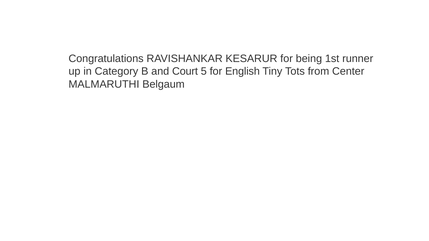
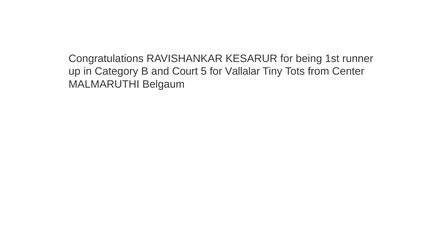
English: English -> Vallalar (242, 72)
